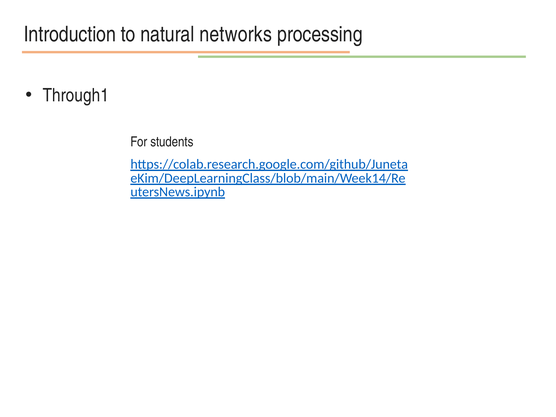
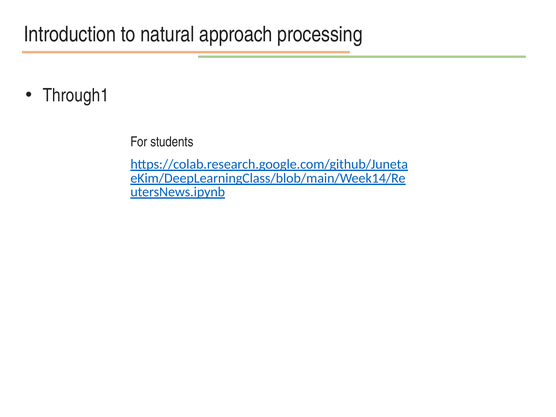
networks: networks -> approach (236, 34)
